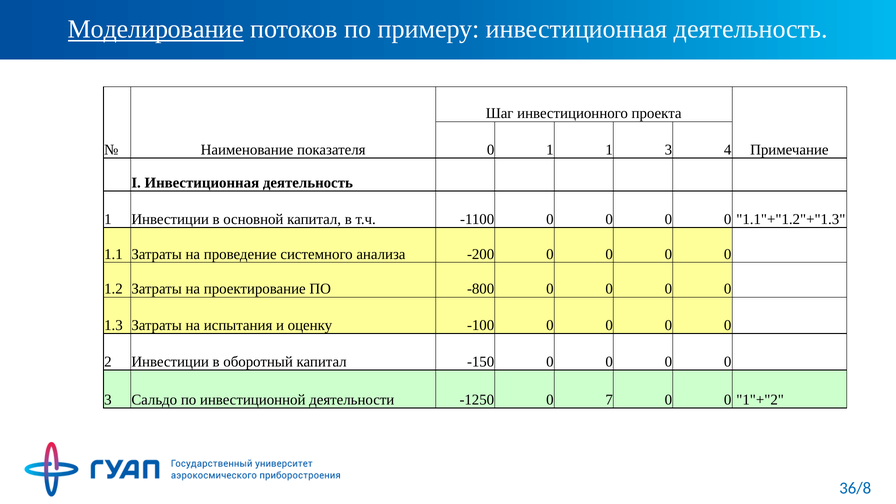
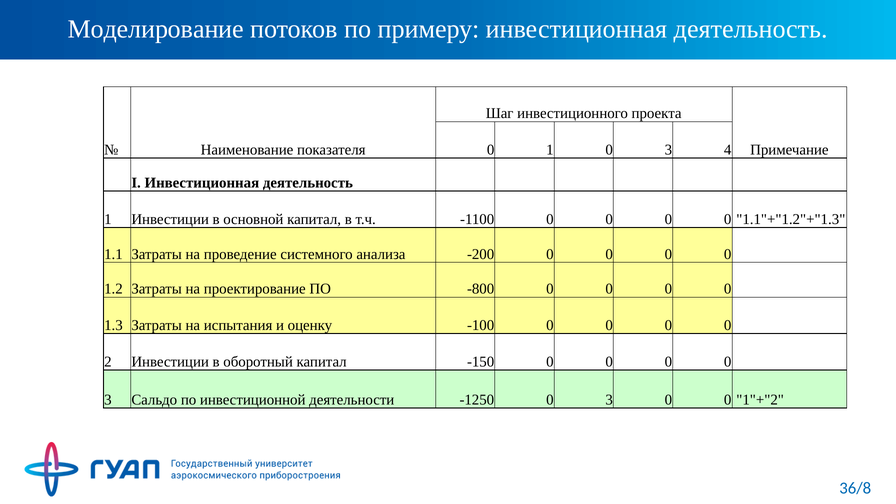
Моделирование underline: present -> none (156, 29)
1 1: 1 -> 0 (609, 150)
-1250 0 7: 7 -> 3 (609, 400)
